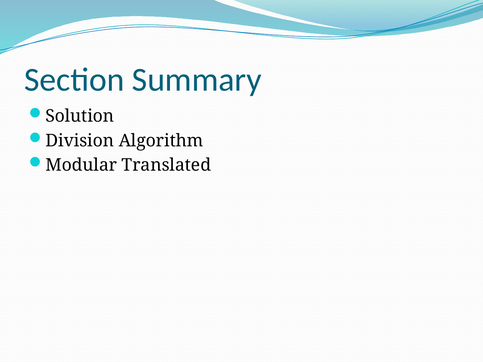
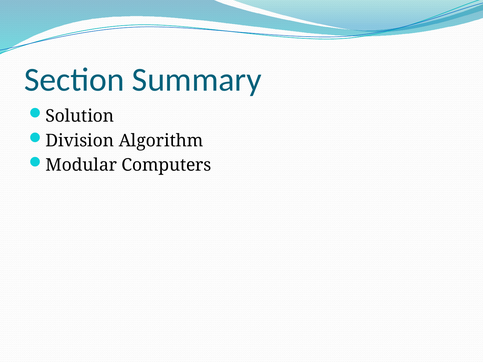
Translated: Translated -> Computers (166, 165)
